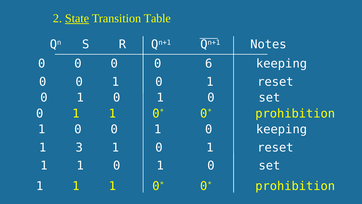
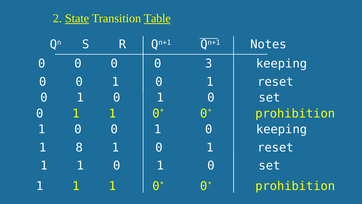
Table underline: none -> present (157, 18)
6: 6 -> 3 (209, 64)
3: 3 -> 8 (79, 147)
